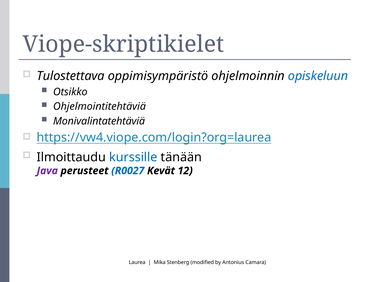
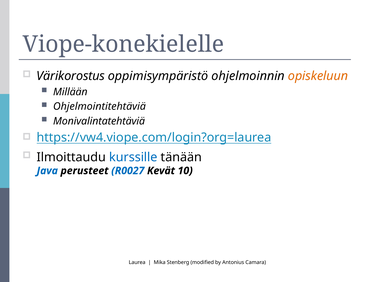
Viope-skriptikielet: Viope-skriptikielet -> Viope-konekielelle (123, 44)
Tulostettava: Tulostettava -> Värikorostus (71, 76)
opiskeluun colour: blue -> orange (318, 76)
Otsikko: Otsikko -> Millään (70, 92)
Java colour: purple -> blue (47, 171)
12: 12 -> 10 (185, 171)
